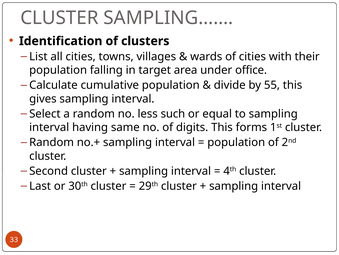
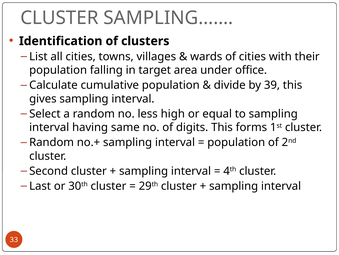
55: 55 -> 39 (272, 85)
such: such -> high (173, 114)
